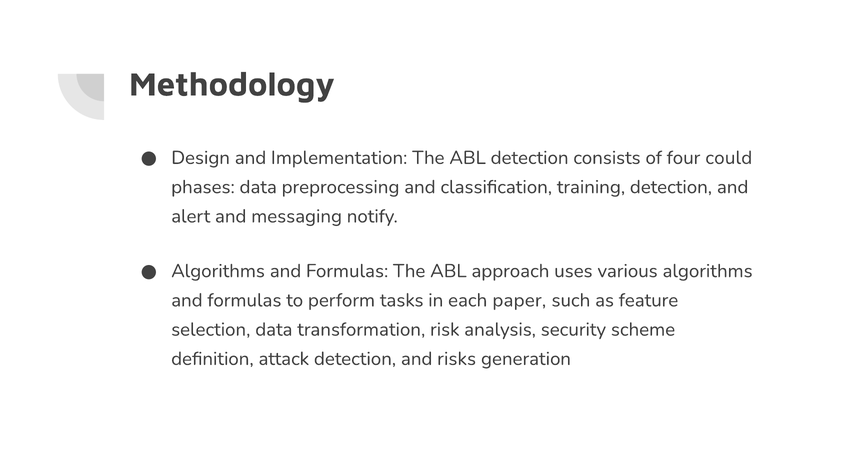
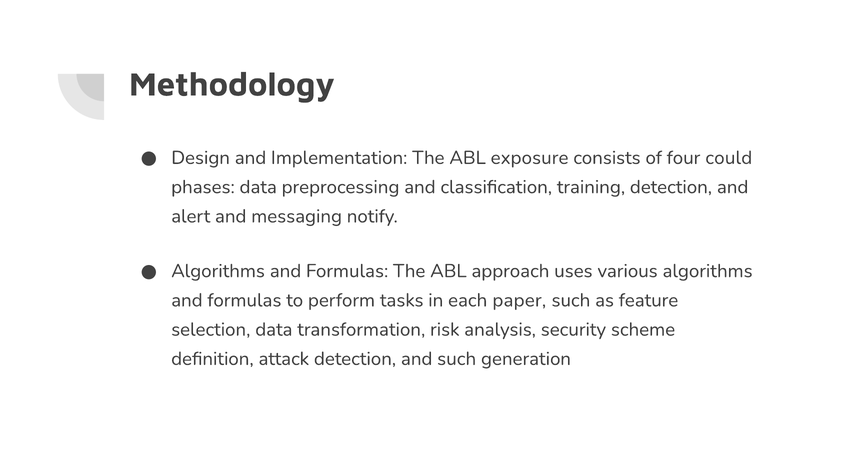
ABL detection: detection -> exposure (530, 158)
and risks: risks -> such (457, 359)
